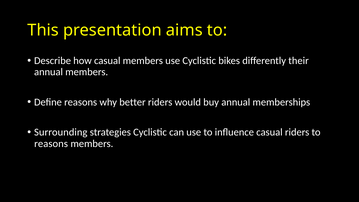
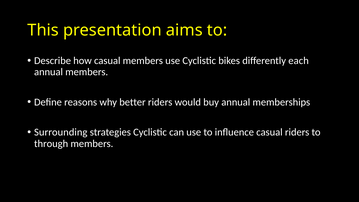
their: their -> each (299, 61)
reasons: reasons -> through (51, 144)
